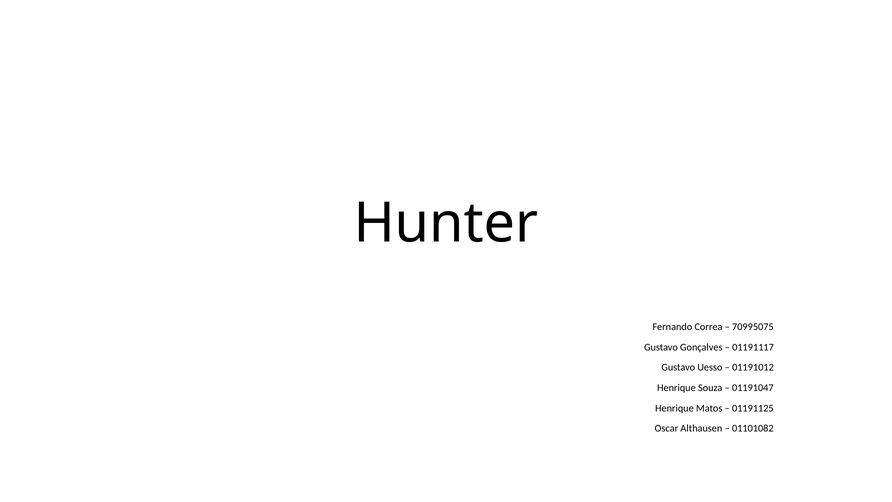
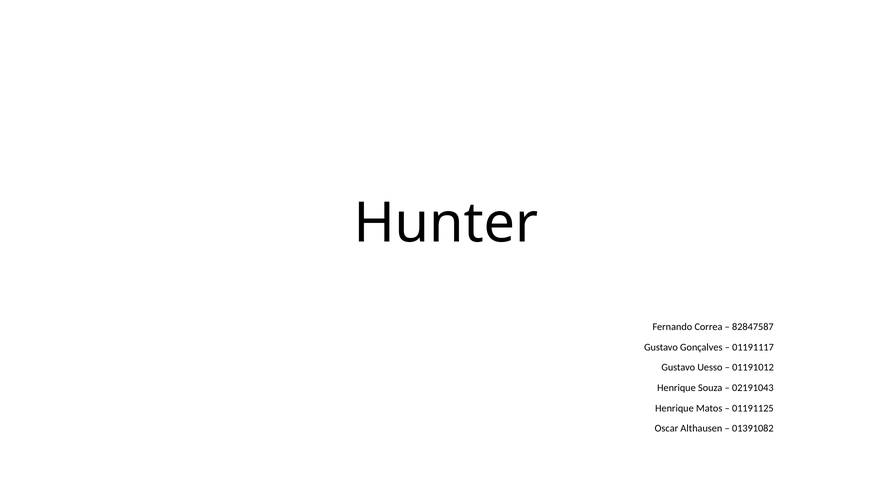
70995075: 70995075 -> 82847587 (753, 327)
01191047: 01191047 -> 02191043 (753, 388)
01101082: 01101082 -> 01391082 (753, 428)
